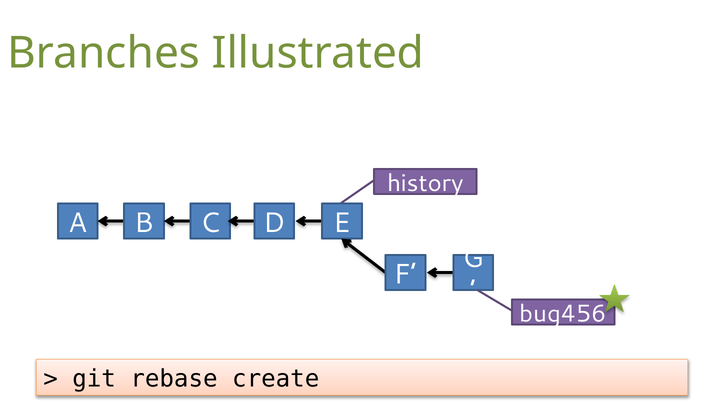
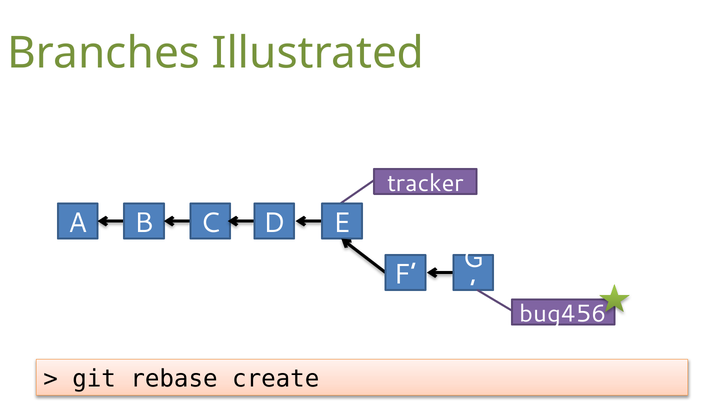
history: history -> tracker (425, 183)
